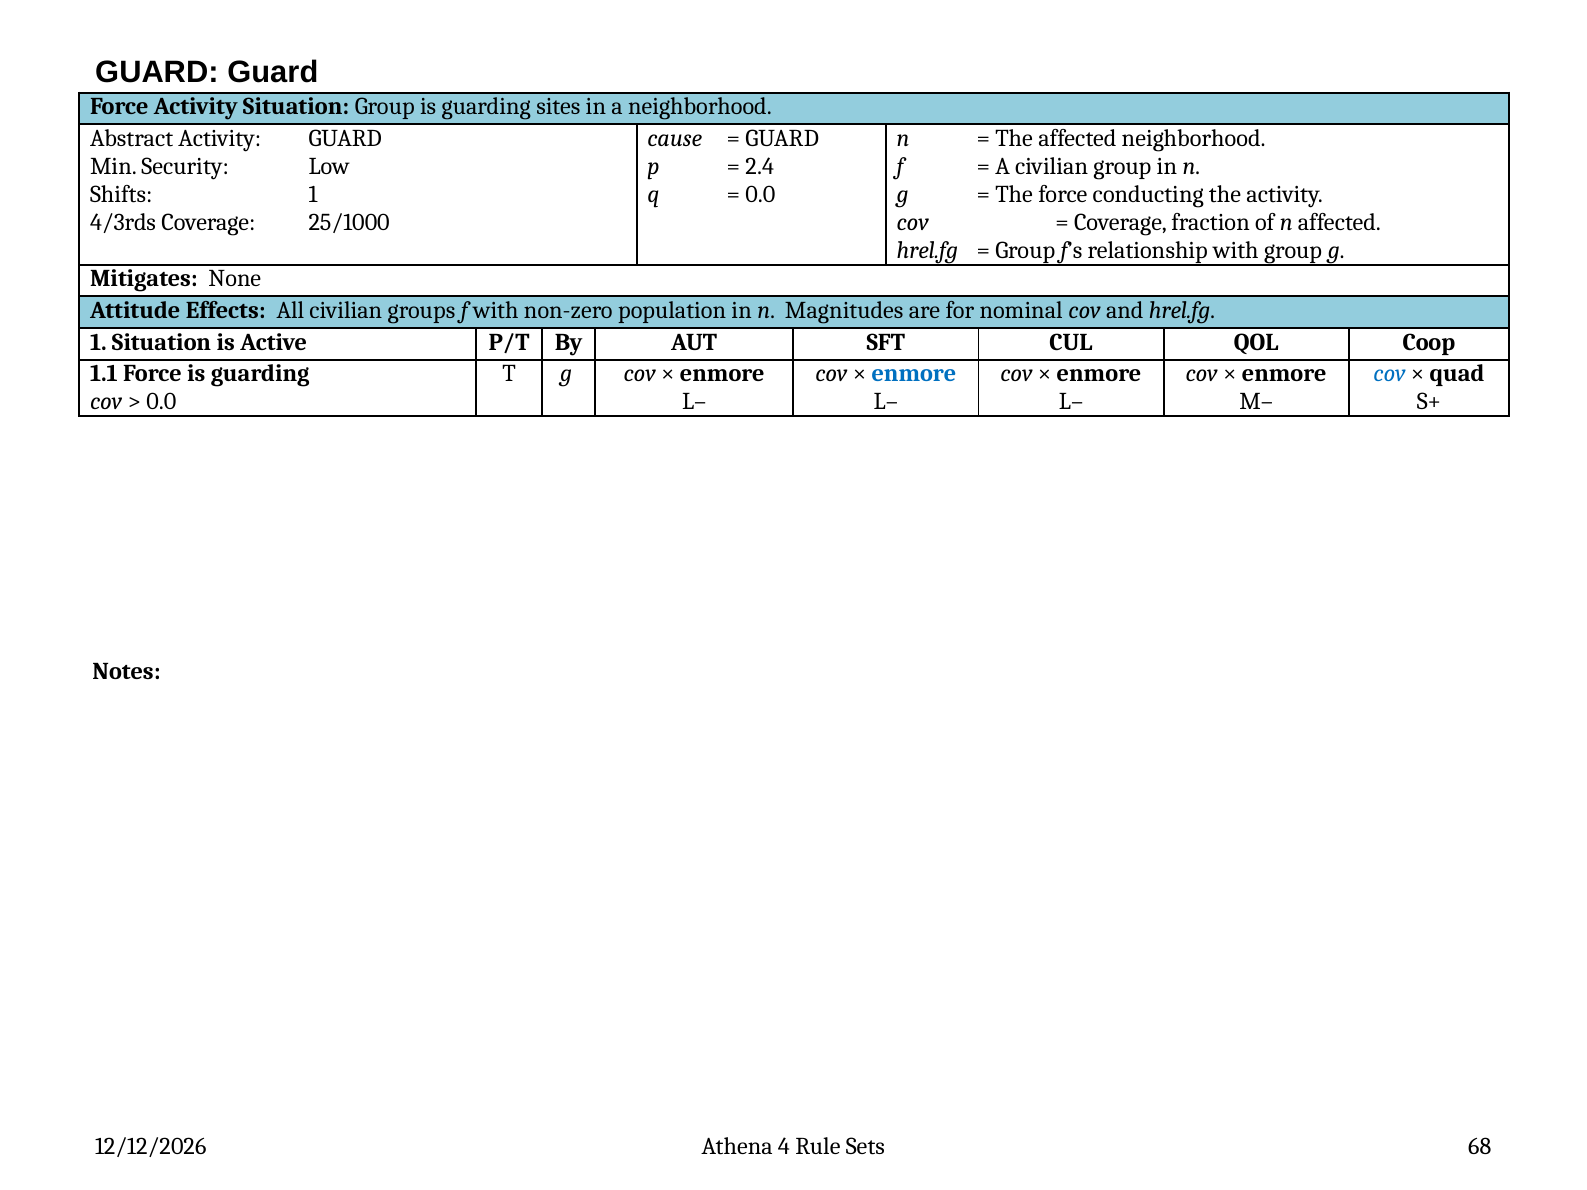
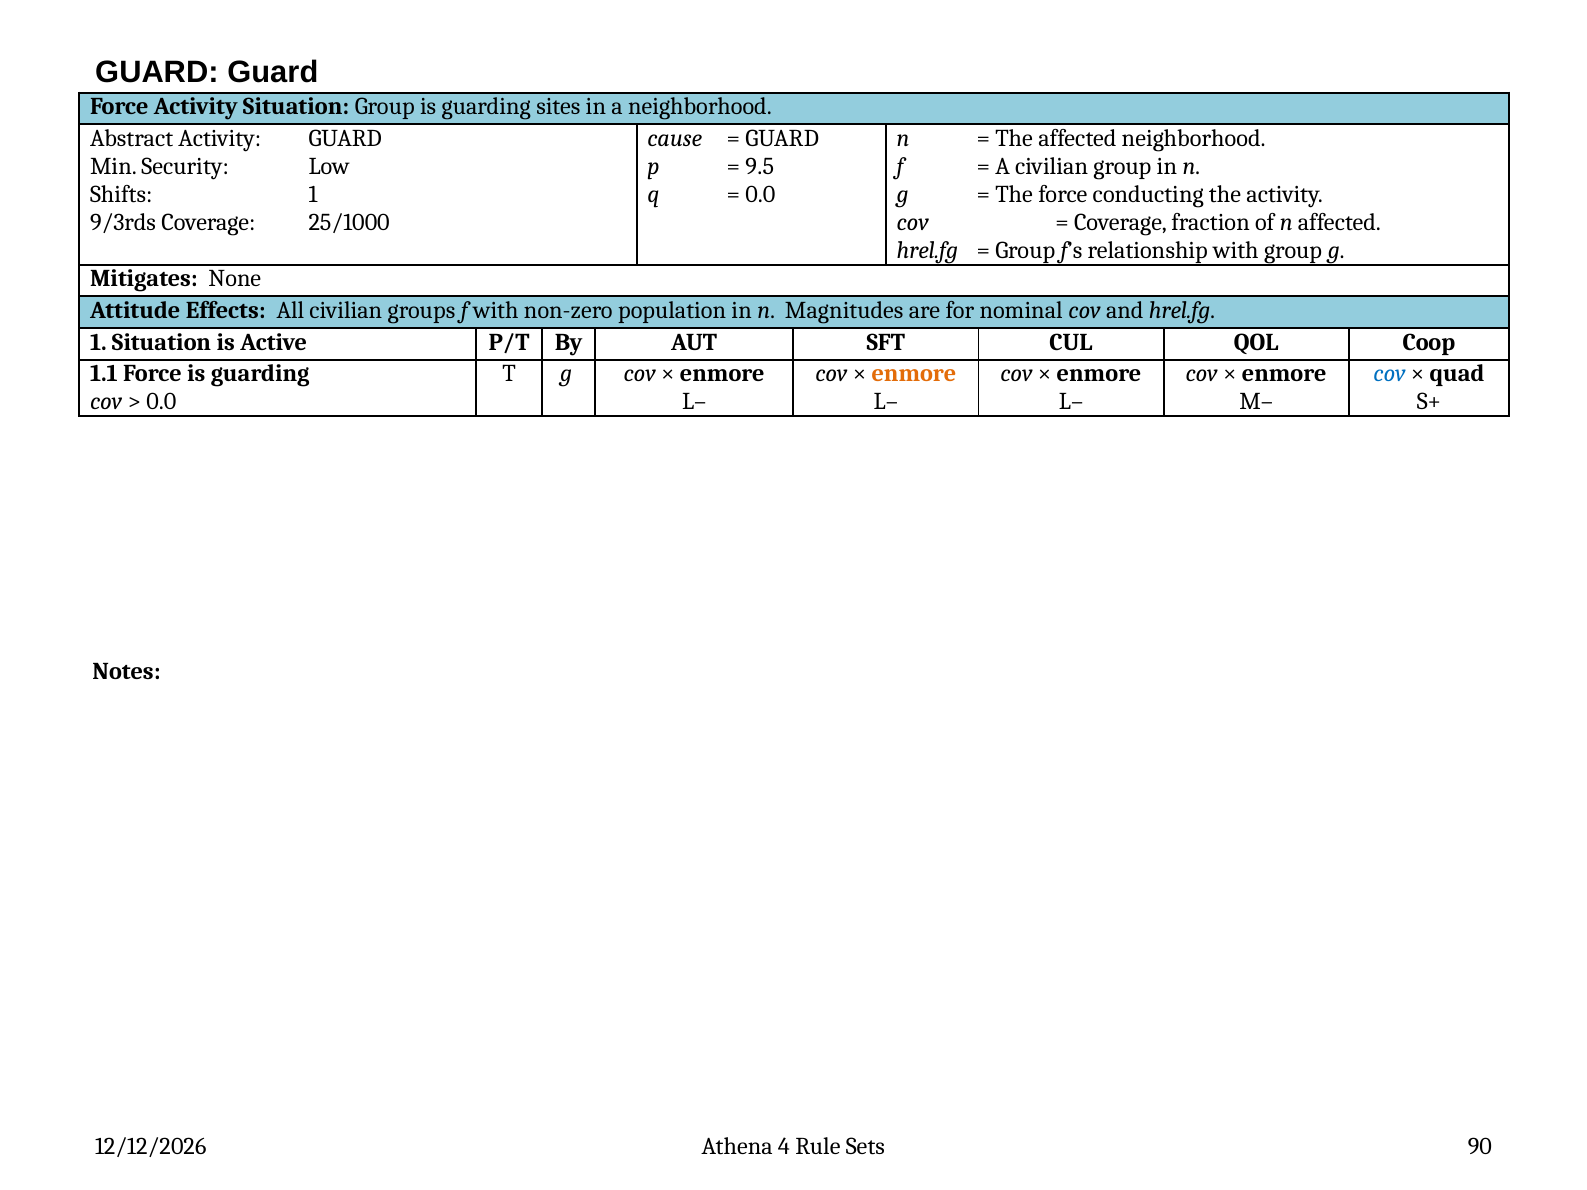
2.4: 2.4 -> 9.5 (760, 166)
4/3rds: 4/3rds -> 9/3rds (123, 222)
enmore colour: blue -> orange (914, 374)
68: 68 -> 90 (1480, 1147)
